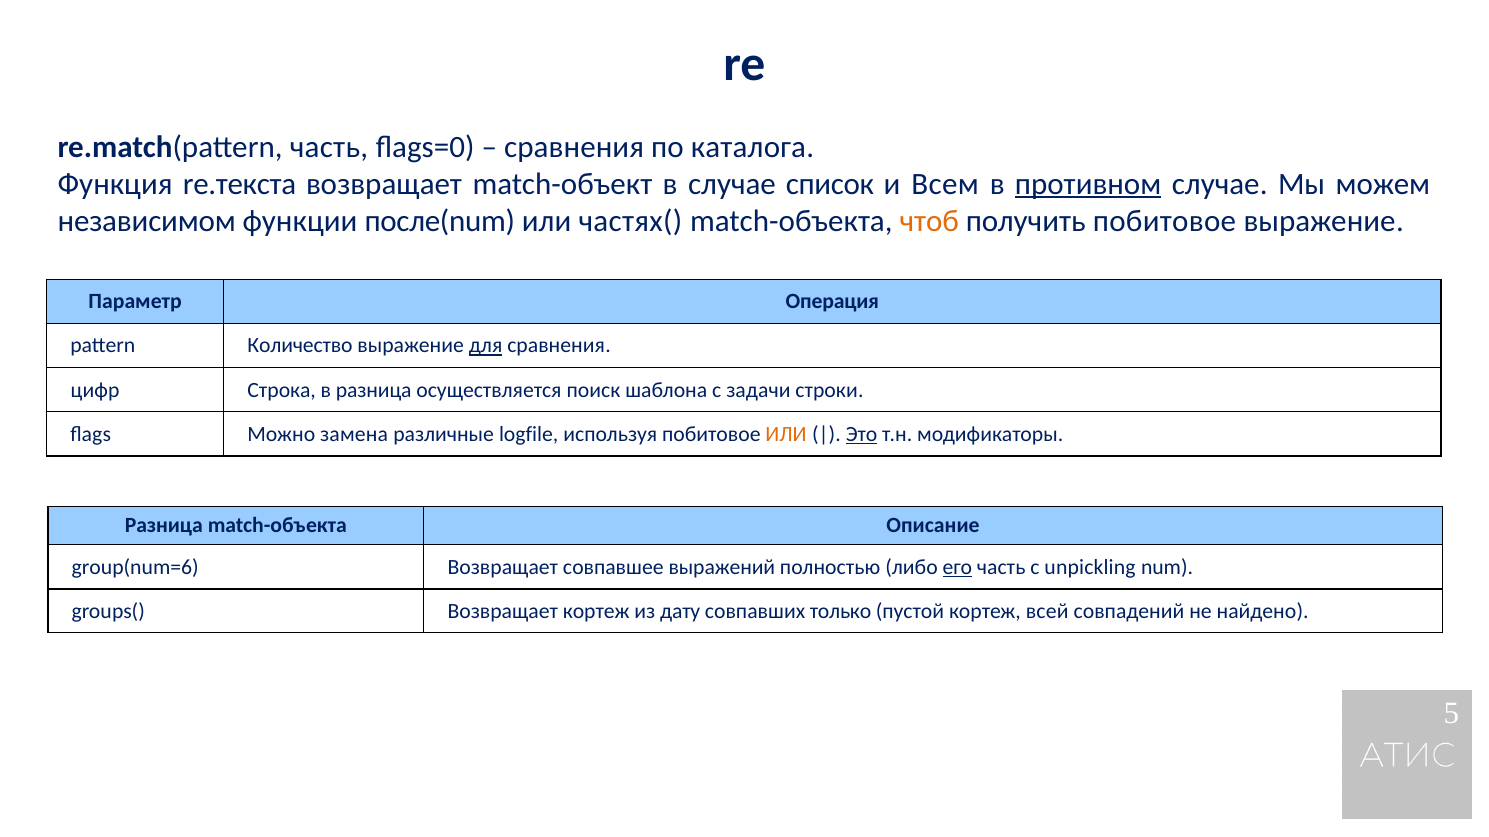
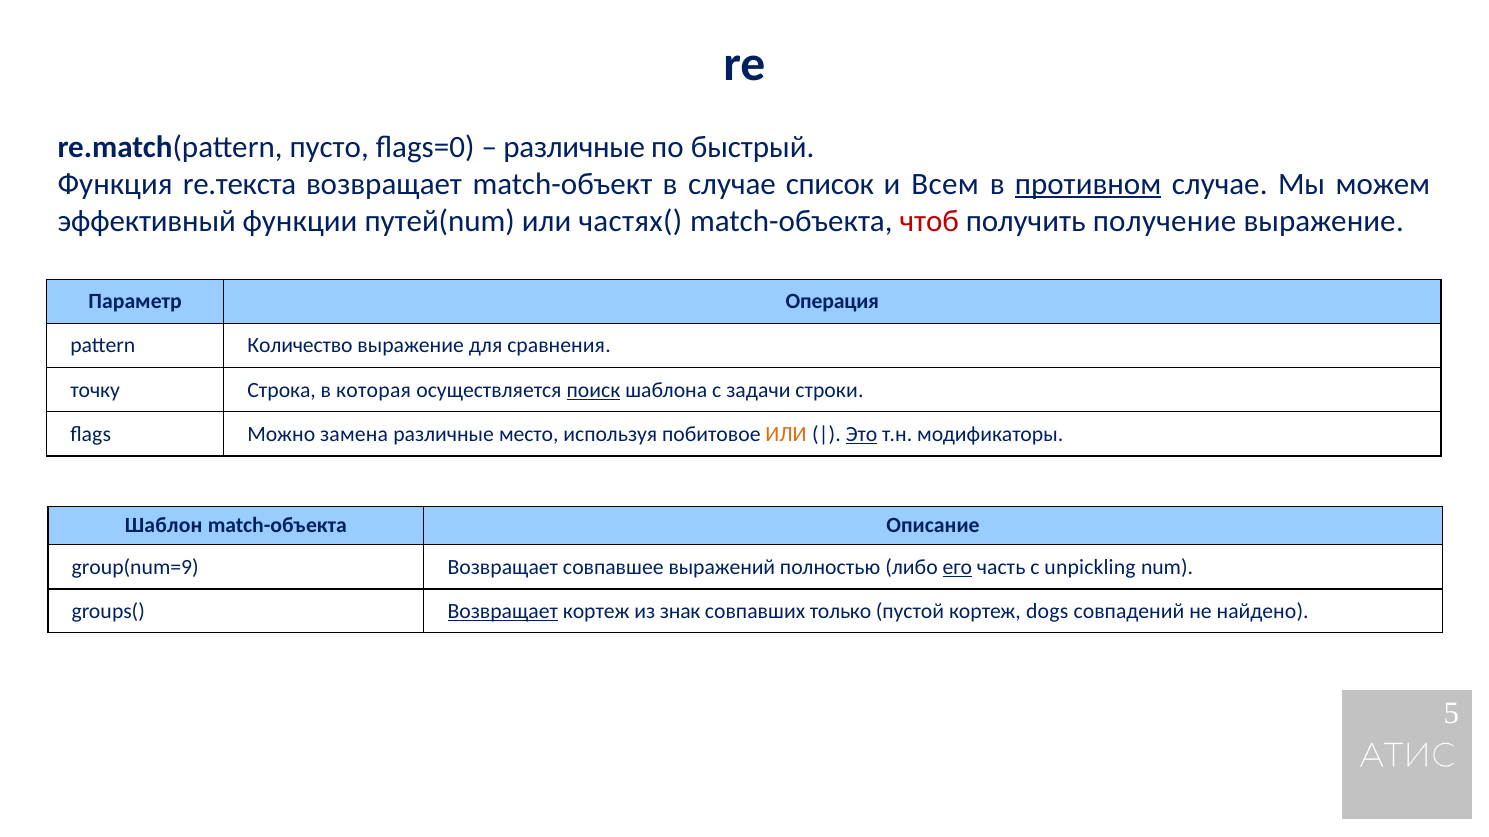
re.match(pattern часть: часть -> пусто (329, 147)
сравнения: сравнения -> различные (574, 147)
каталога: каталога -> быстрый (753, 147)
независимом: независимом -> эффективный (147, 221)
после(num: после(num -> путей(num (440, 221)
чтоб colour: orange -> red (929, 221)
получить побитовое: побитовое -> получение (1165, 221)
для underline: present -> none (486, 346)
цифр: цифр -> точку (95, 390)
в разница: разница -> которая (374, 390)
поиск underline: none -> present (593, 390)
logfile: logfile -> меcто (529, 434)
Разница: Разница -> Шаблон (164, 526)
group(num=6: group(num=6 -> group(num=9 (135, 567)
Возвращает underline: none -> present (503, 612)
дату: дату -> знак (680, 612)
всей: всей -> dogs (1047, 612)
